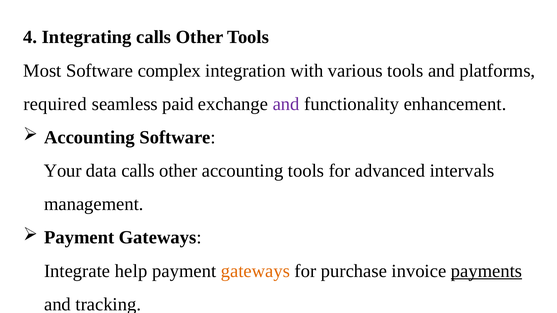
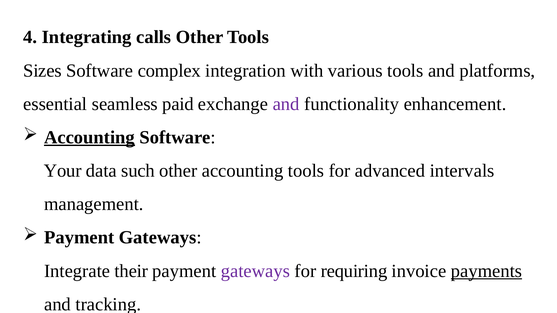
Most: Most -> Sizes (42, 71)
required: required -> essential (55, 104)
Accounting underline: none -> present (89, 137)
data calls: calls -> such (138, 171)
help: help -> their (131, 271)
gateways colour: orange -> purple (255, 271)
purchase: purchase -> requiring (354, 271)
